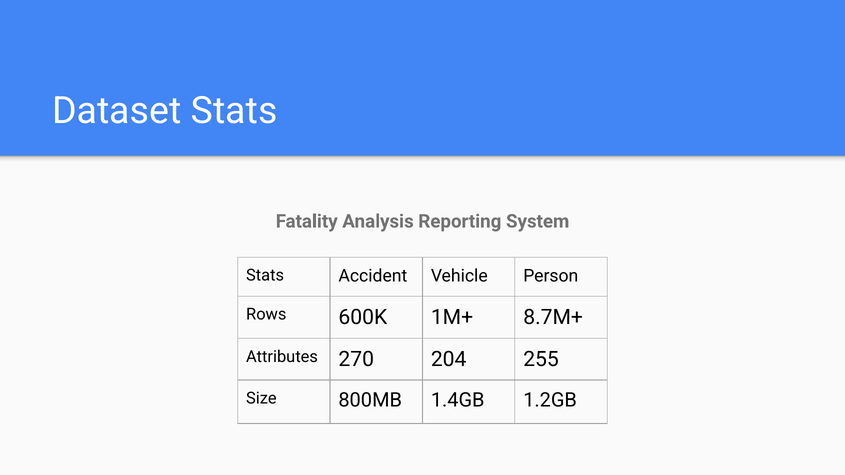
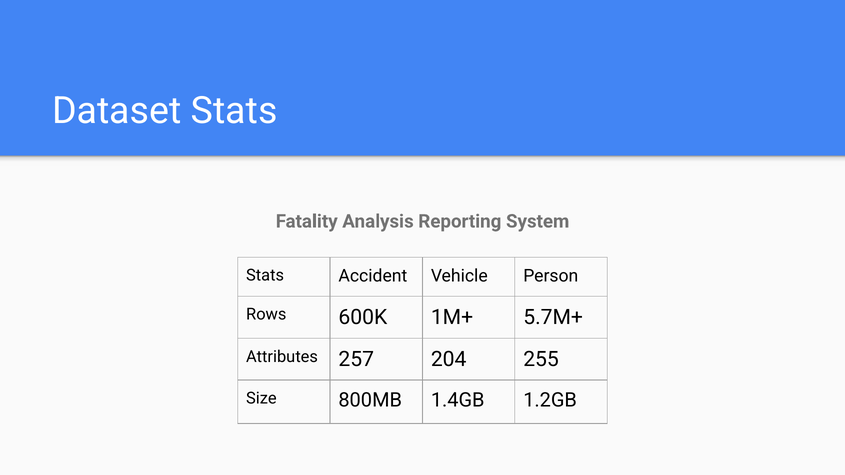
8.7M+: 8.7M+ -> 5.7M+ (553, 317)
270: 270 -> 257 (356, 360)
